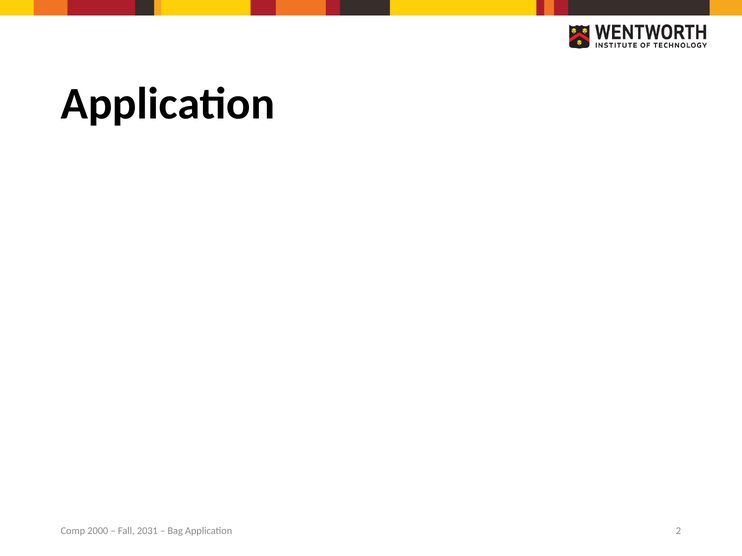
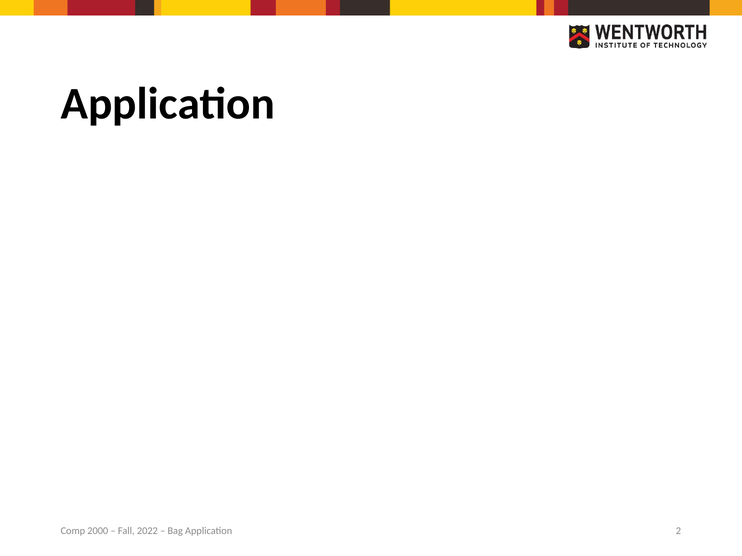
2031: 2031 -> 2022 (147, 531)
